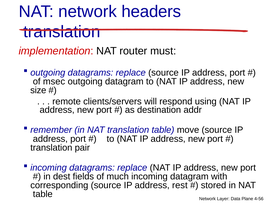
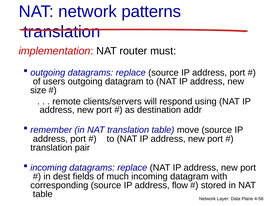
headers: headers -> patterns (151, 12)
msec: msec -> users (54, 81)
rest: rest -> flow (180, 185)
